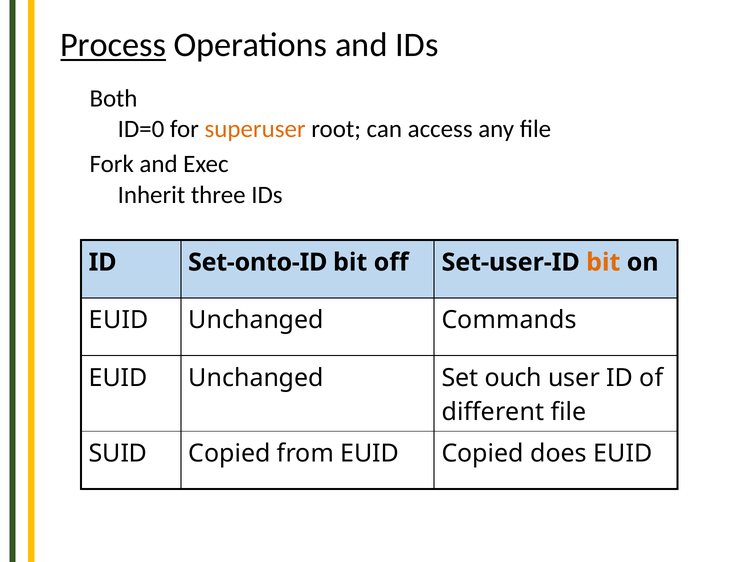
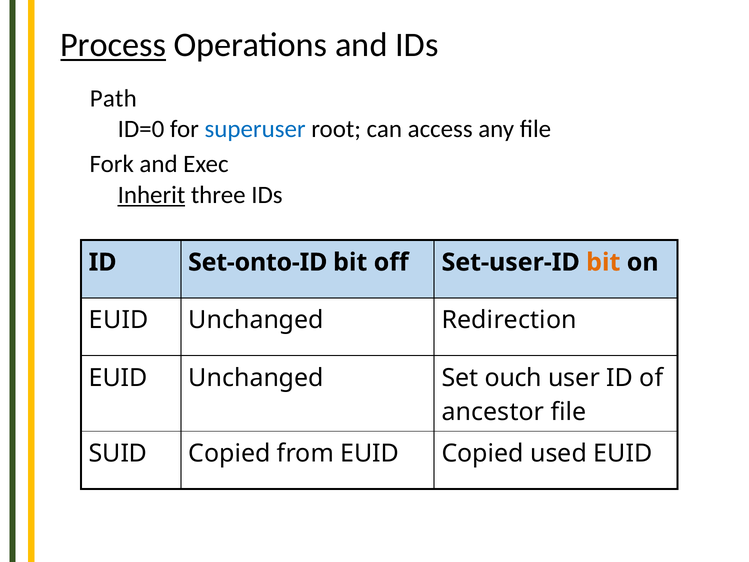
Both: Both -> Path (113, 98)
superuser colour: orange -> blue (255, 129)
Inherit underline: none -> present (151, 195)
Commands: Commands -> Redirection (509, 320)
different: different -> ancestor (493, 412)
does: does -> used (558, 453)
